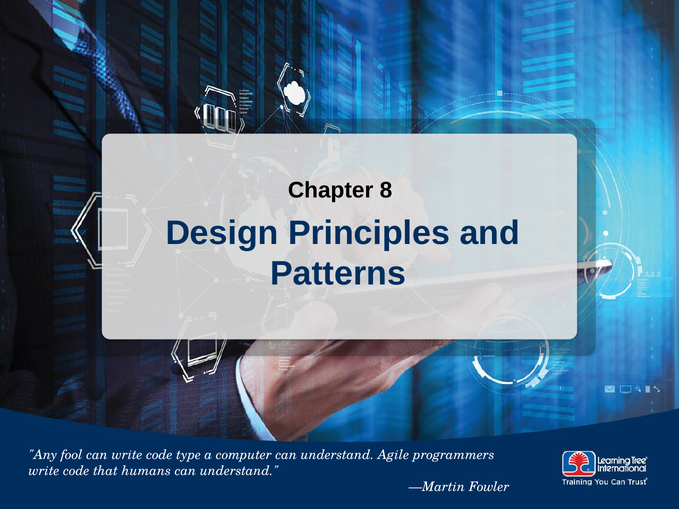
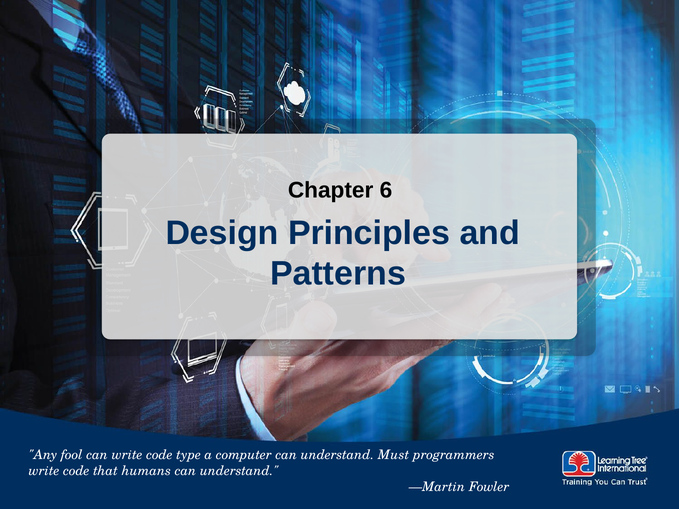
8: 8 -> 6 (386, 190)
Agile: Agile -> Must (394, 455)
